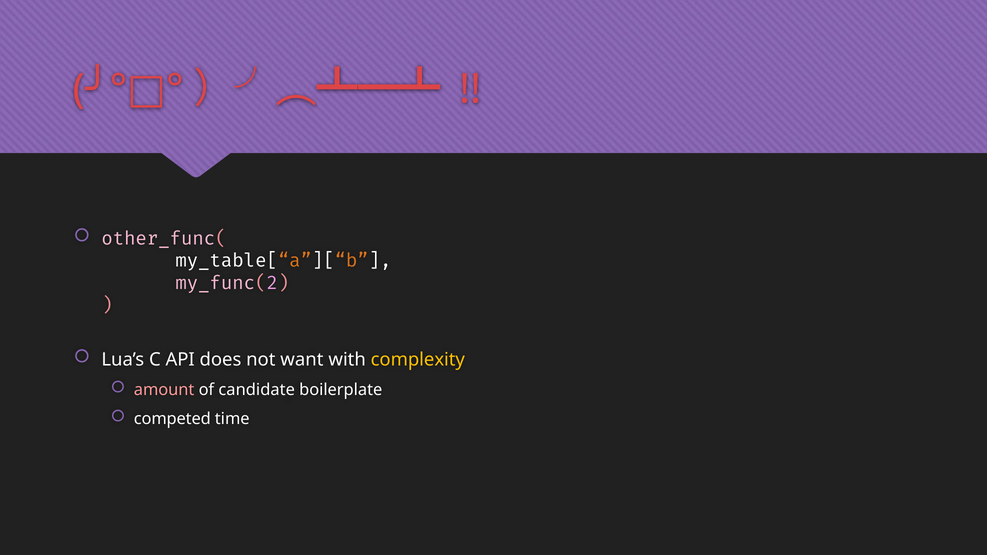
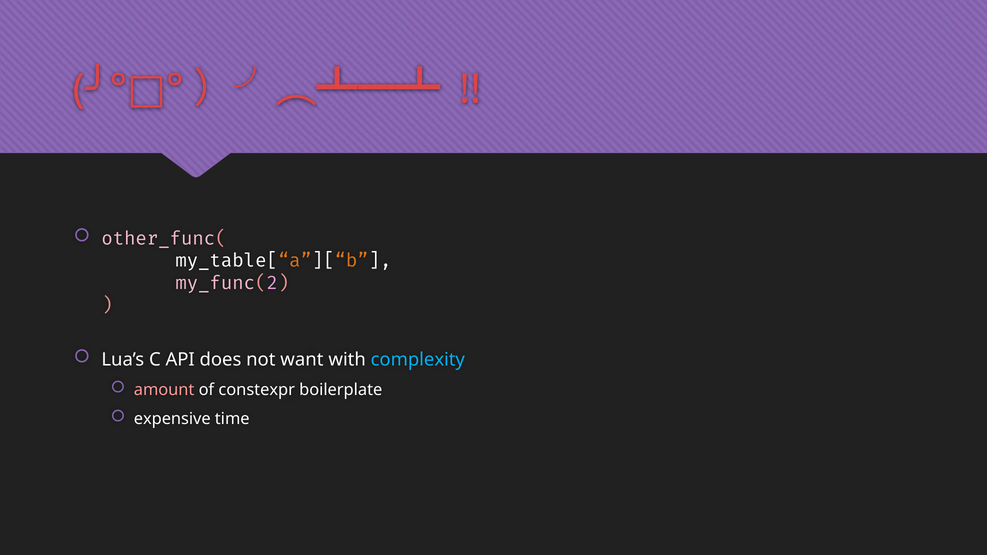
complexity colour: yellow -> light blue (418, 360)
candidate: candidate -> constexpr (257, 390)
competed: competed -> expensive (172, 419)
